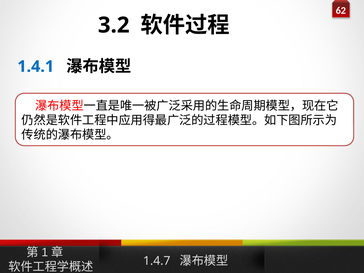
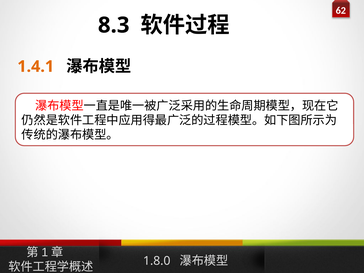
3.2: 3.2 -> 8.3 (114, 25)
1.4.1 colour: blue -> orange (36, 67)
1.4.7: 1.4.7 -> 1.8.0 (157, 261)
